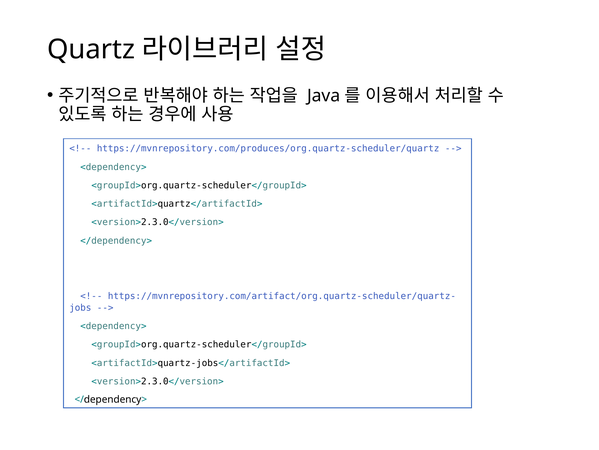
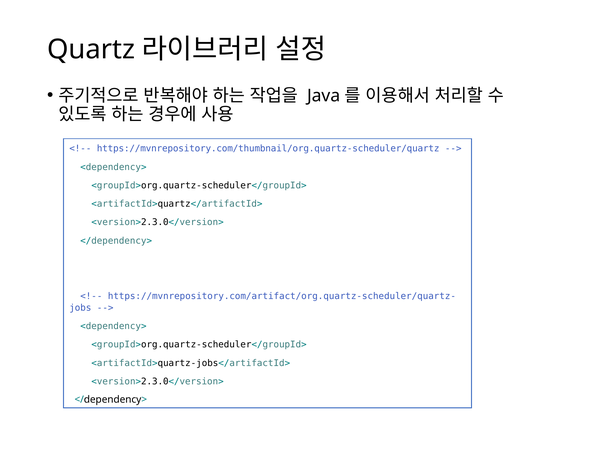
https://mvnrepository.com/produces/org.quartz-scheduler/quartz: https://mvnrepository.com/produces/org.quartz-scheduler/quartz -> https://mvnrepository.com/thumbnail/org.quartz-scheduler/quartz (268, 148)
